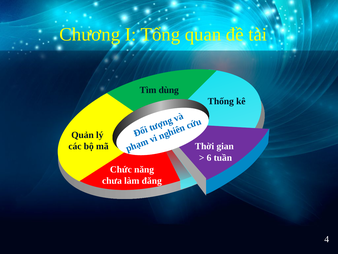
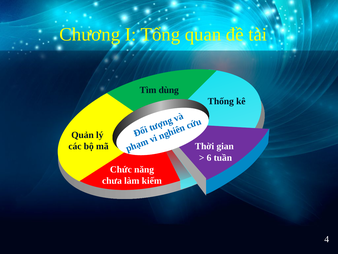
đăng: đăng -> kiếm (152, 180)
